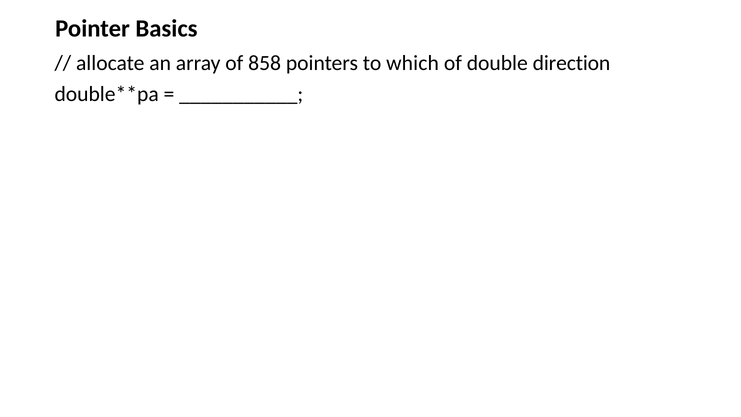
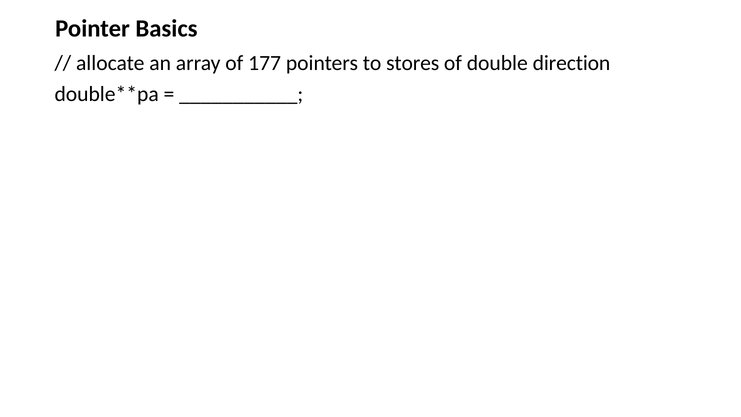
858: 858 -> 177 (265, 63)
which: which -> stores (413, 63)
